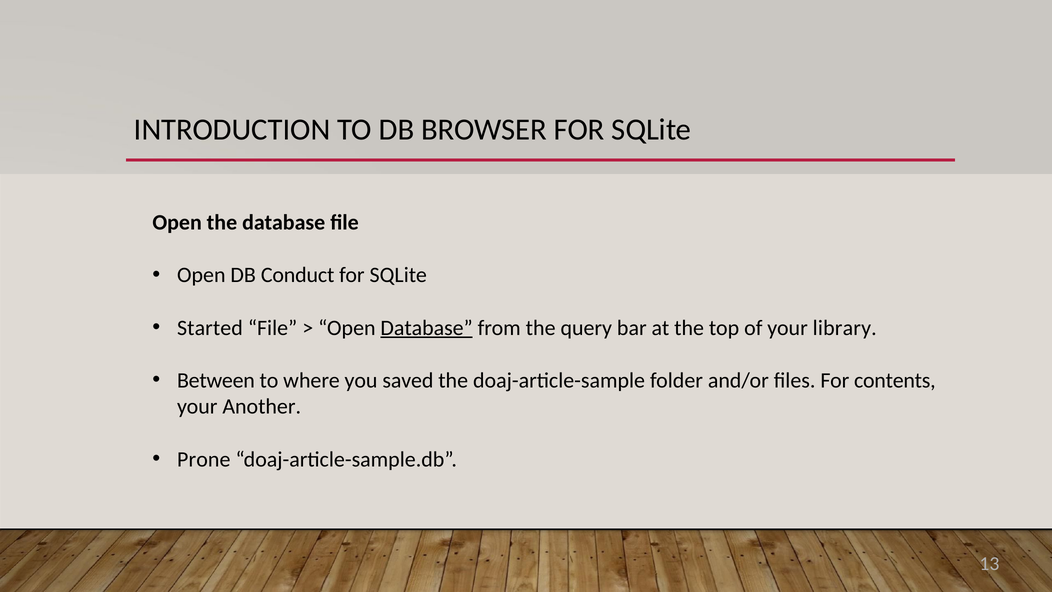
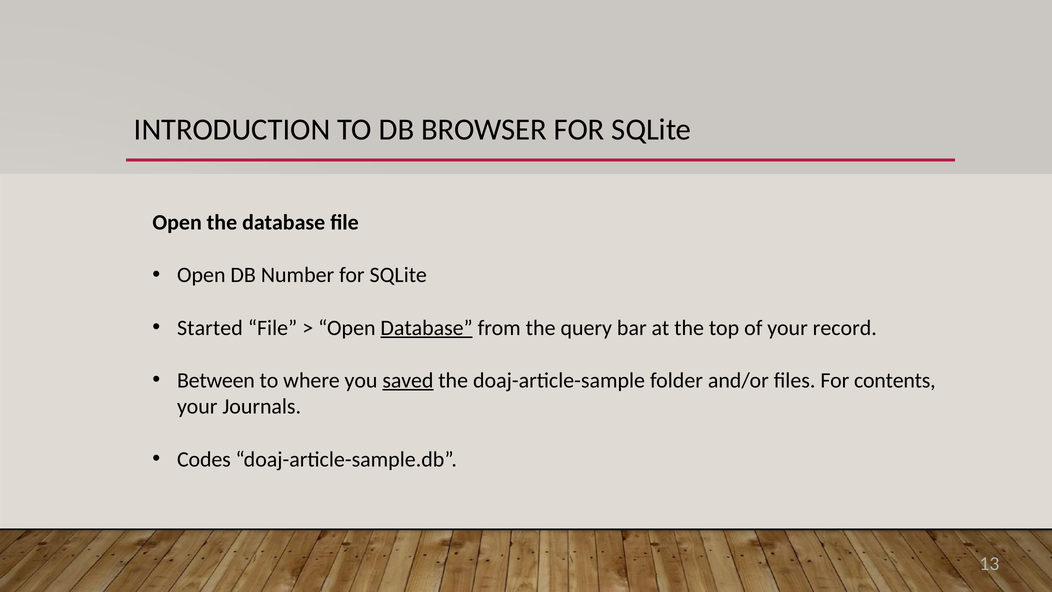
Conduct: Conduct -> Number (298, 275)
library: library -> record (845, 328)
saved underline: none -> present (408, 380)
Another: Another -> Journals (262, 407)
Prone: Prone -> Codes (204, 459)
